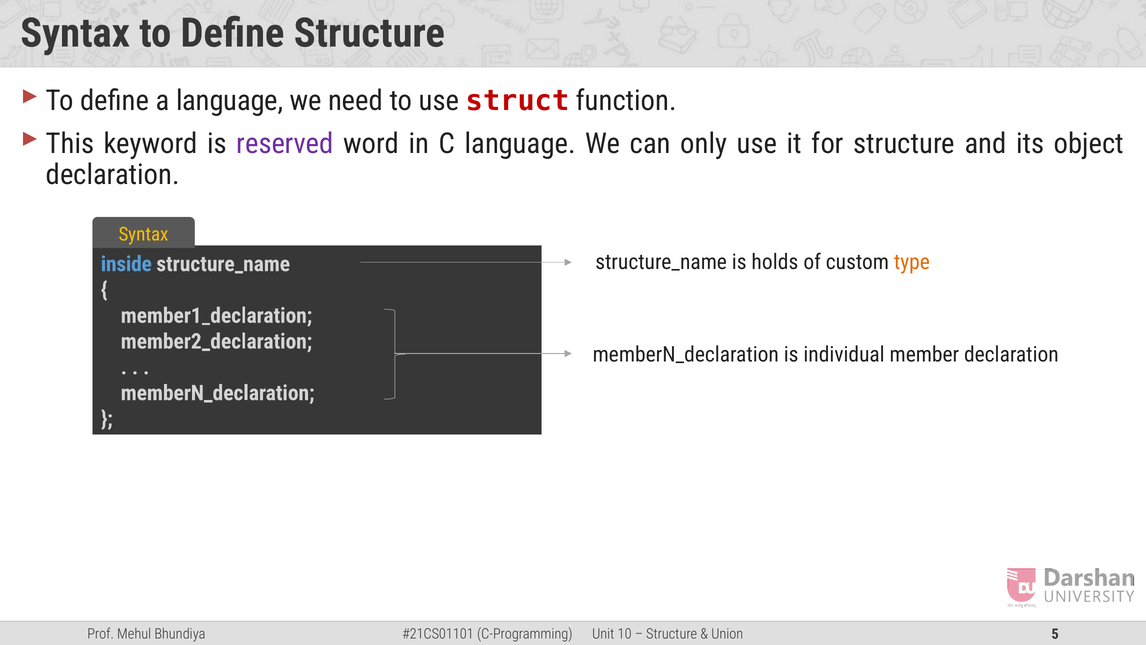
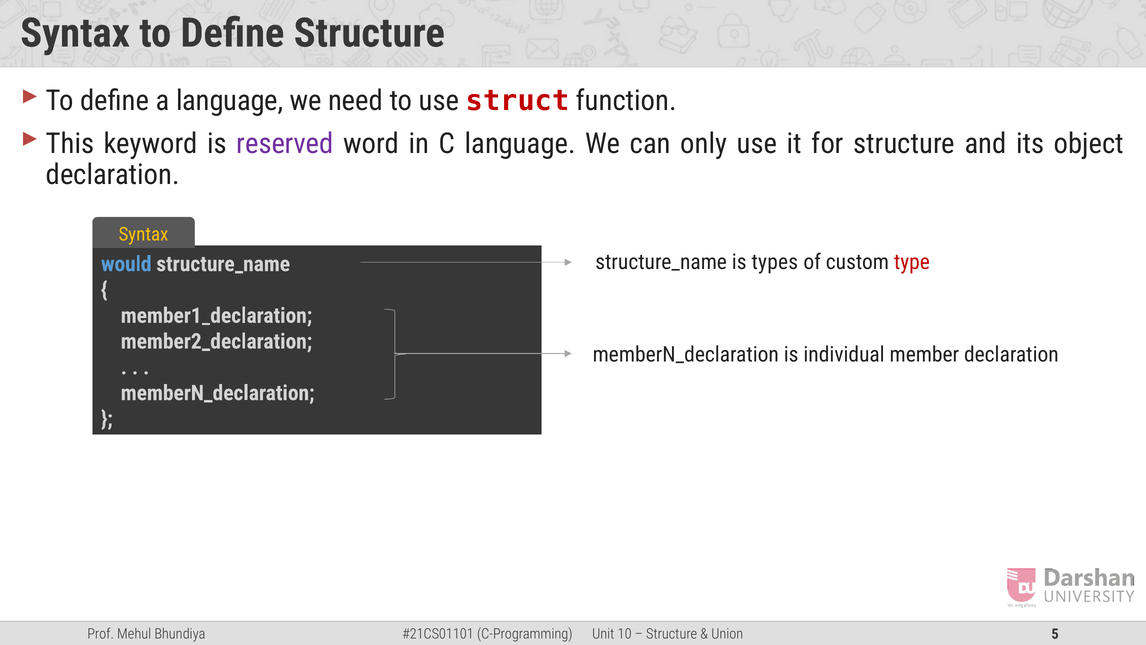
holds: holds -> types (775, 262)
type colour: orange -> red (912, 262)
inside: inside -> would (126, 264)
